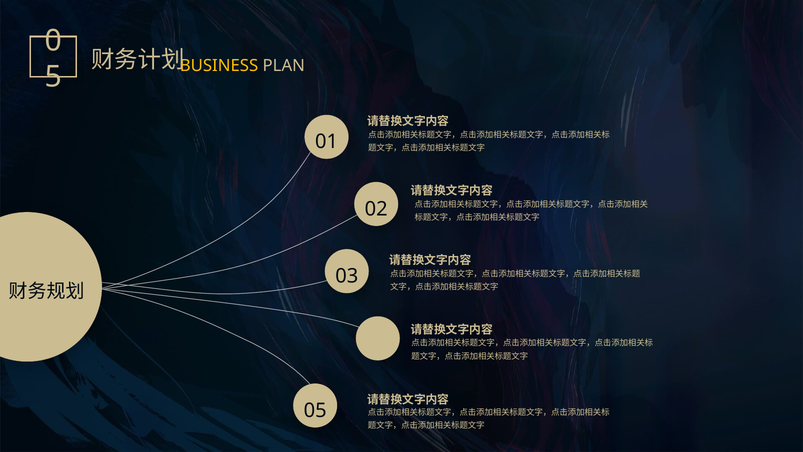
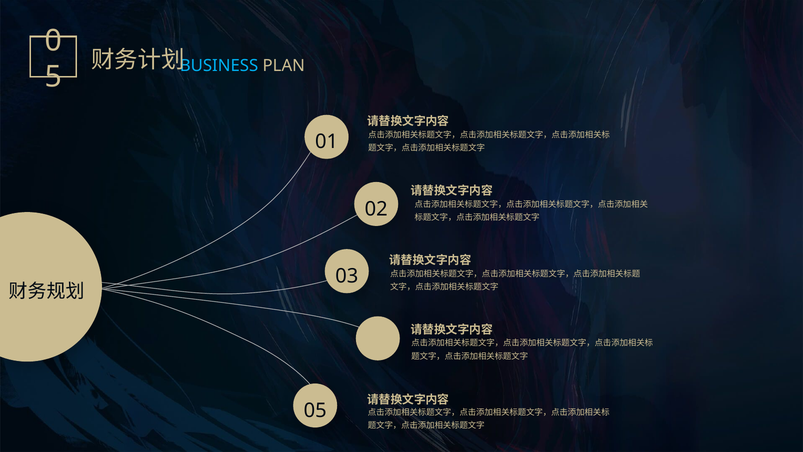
BUSINESS colour: yellow -> light blue (219, 66)
